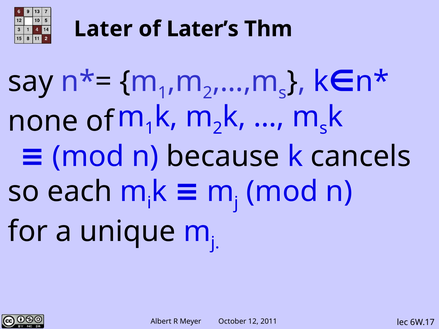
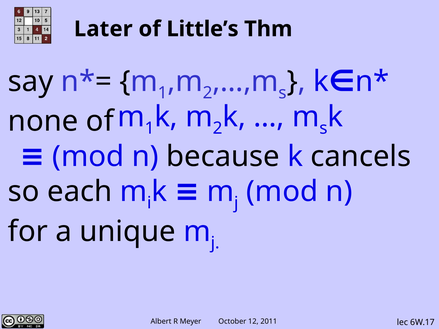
Later’s: Later’s -> Little’s (203, 29)
